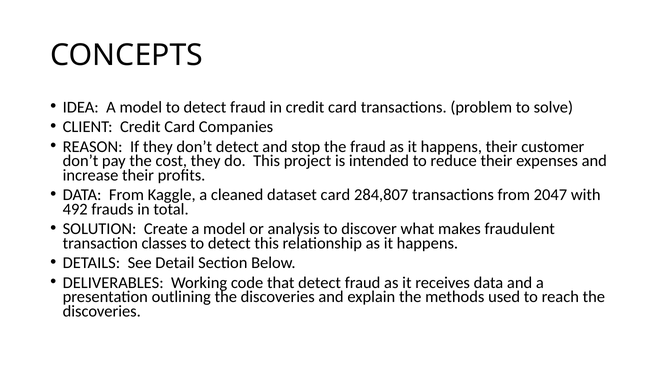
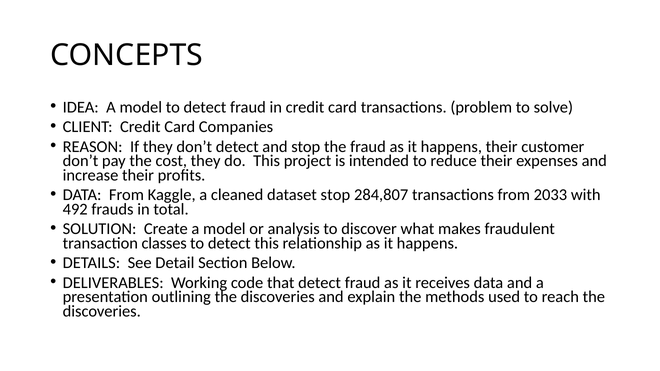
dataset card: card -> stop (335, 195)
2047: 2047 -> 2033 (550, 195)
